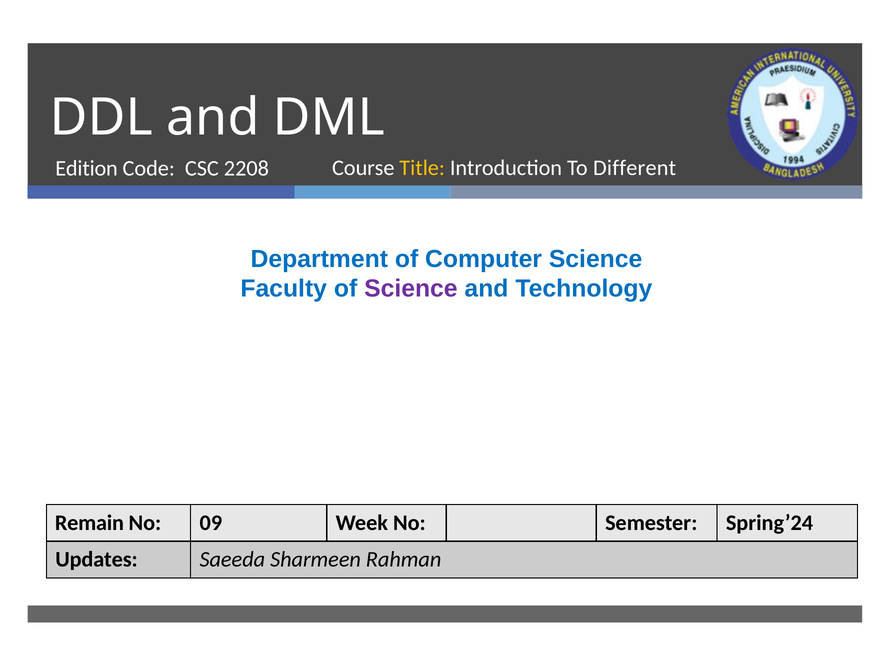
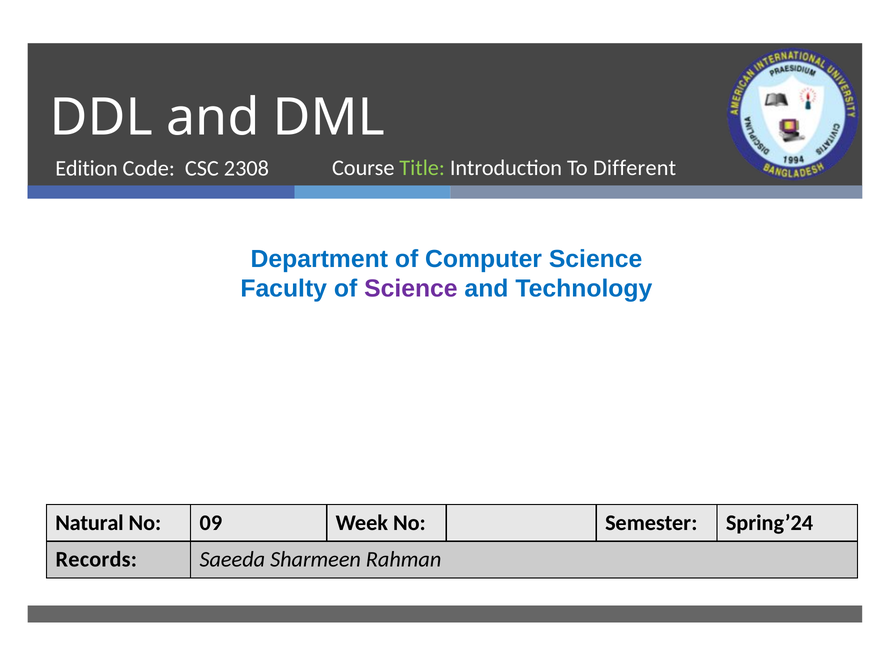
Title colour: yellow -> light green (422, 168)
2208: 2208 -> 2308 (246, 169)
Remain: Remain -> Natural (89, 523)
Updates: Updates -> Records (96, 560)
